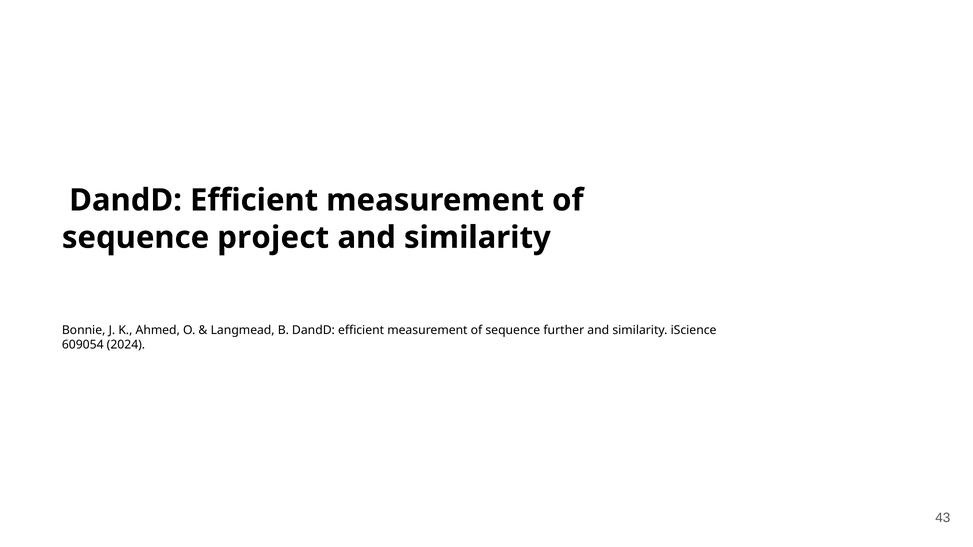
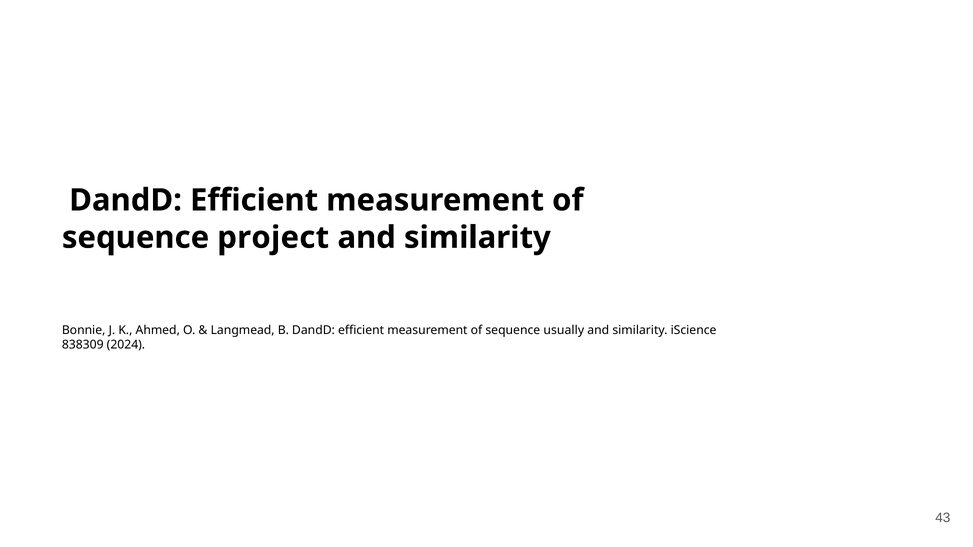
further: further -> usually (564, 330)
609054: 609054 -> 838309 (83, 345)
